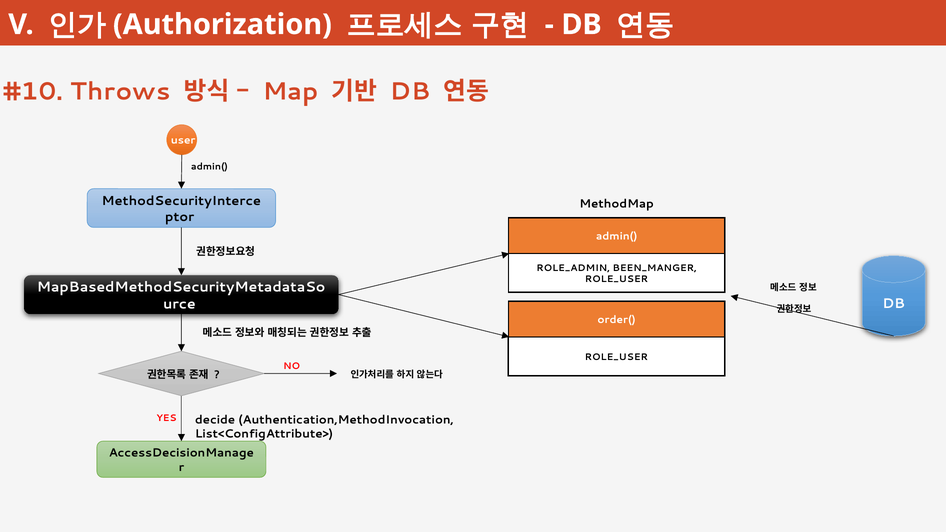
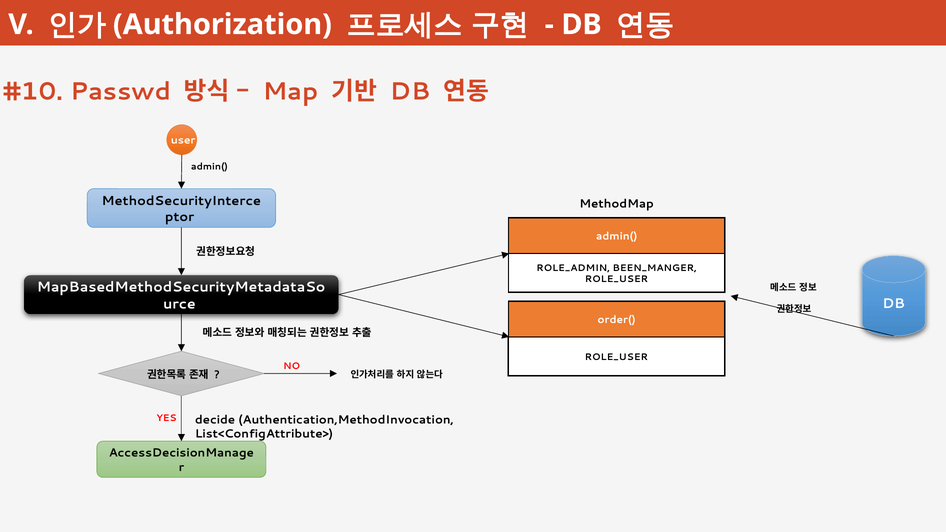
Throws: Throws -> Passwd (121, 92)
